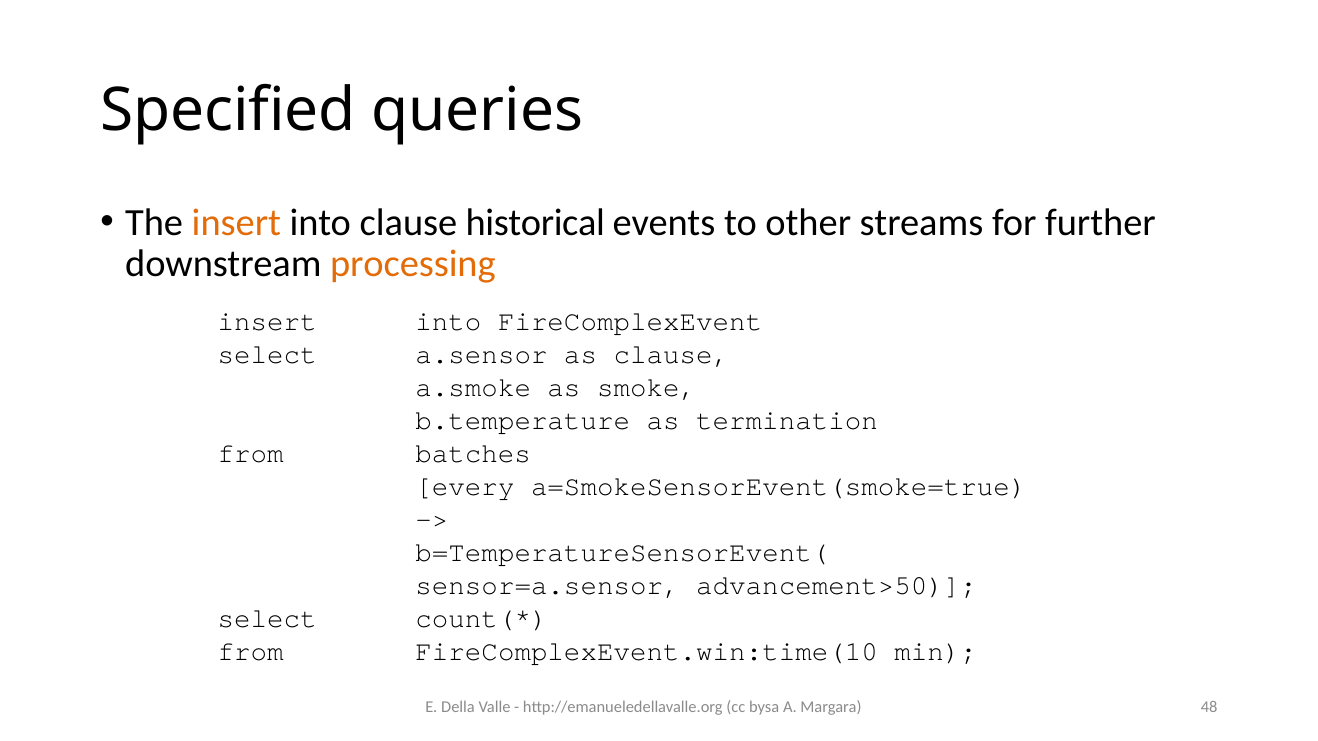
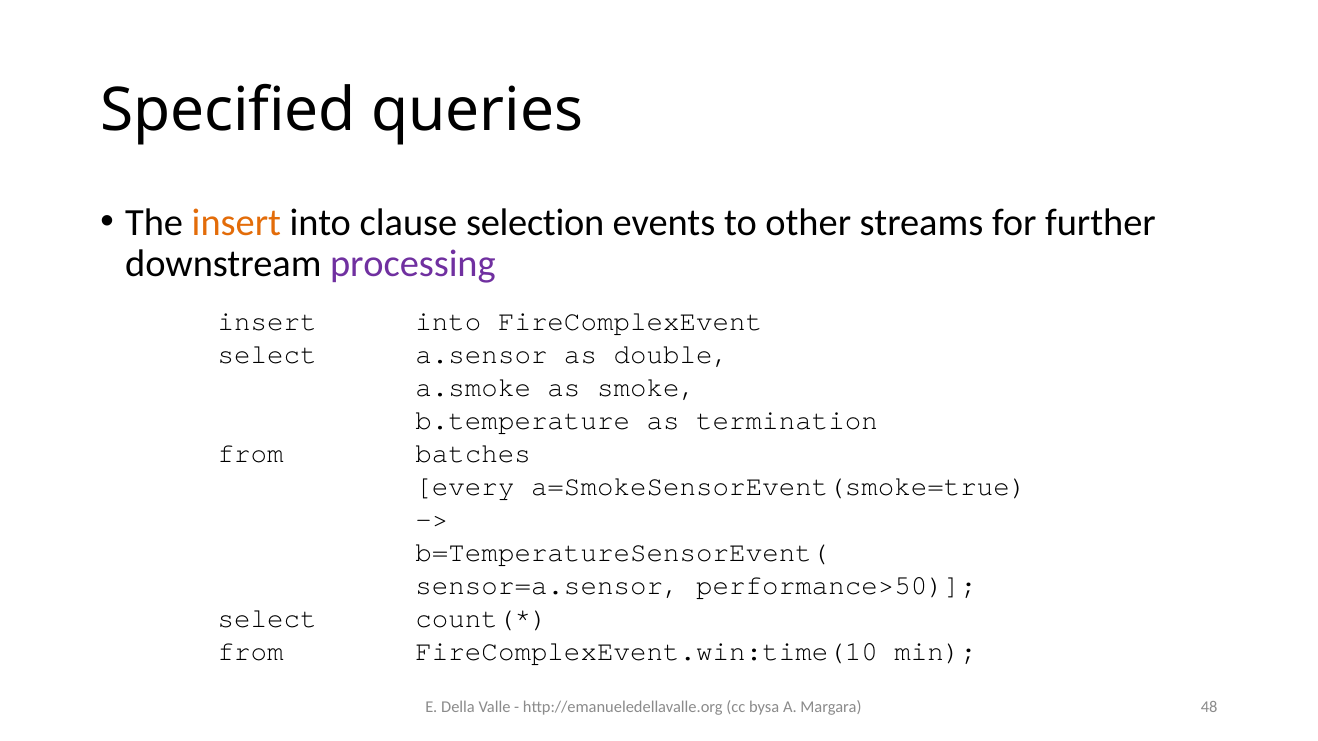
historical: historical -> selection (535, 223)
processing colour: orange -> purple (413, 264)
as clause: clause -> double (671, 355)
advancement>50: advancement>50 -> performance>50 (837, 585)
